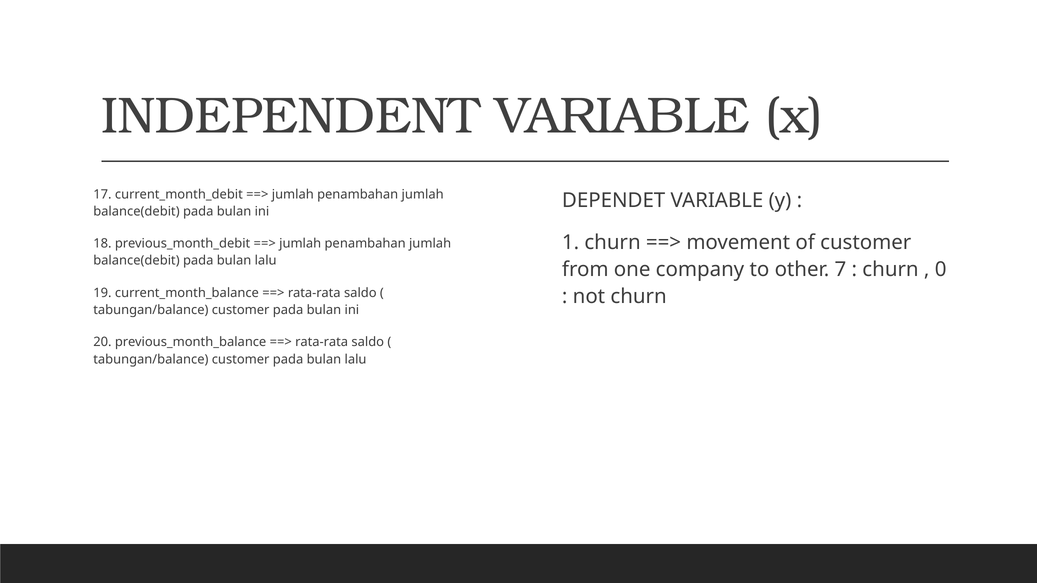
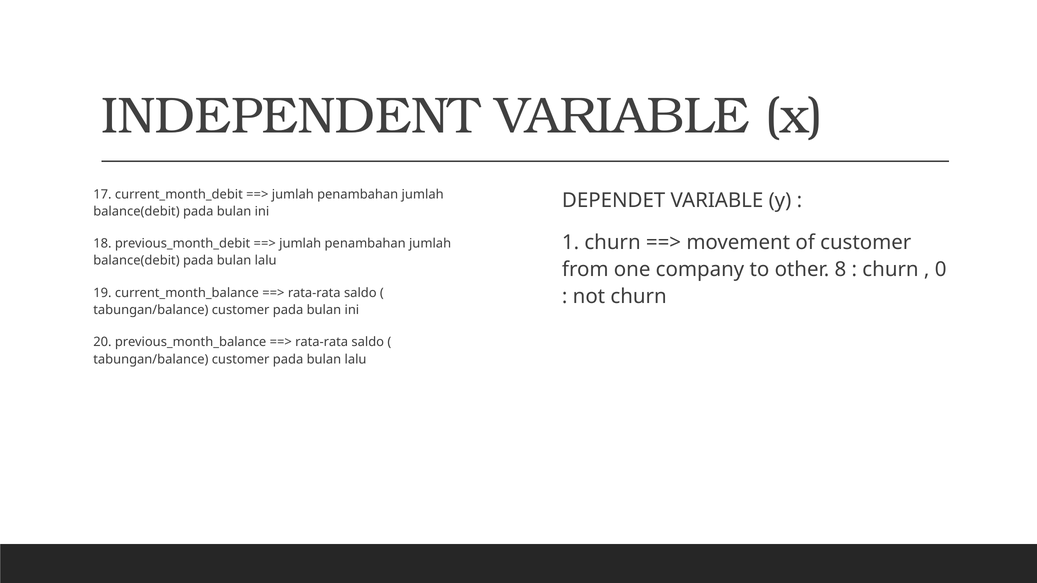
7: 7 -> 8 (840, 270)
